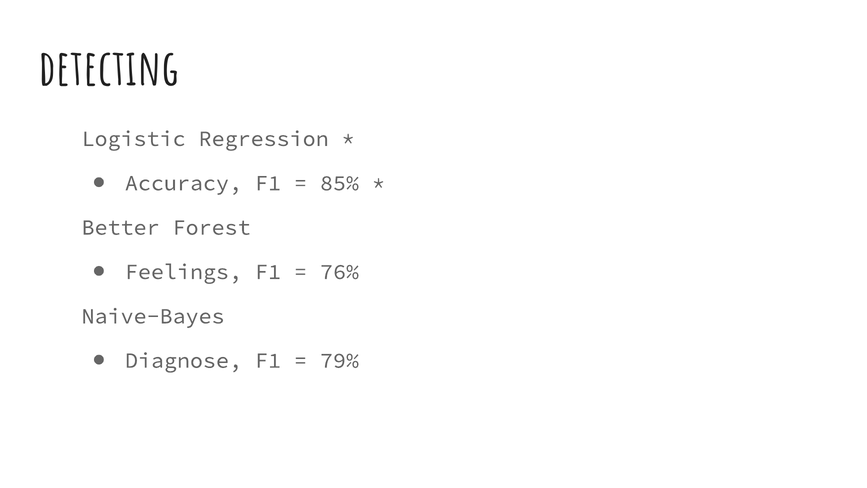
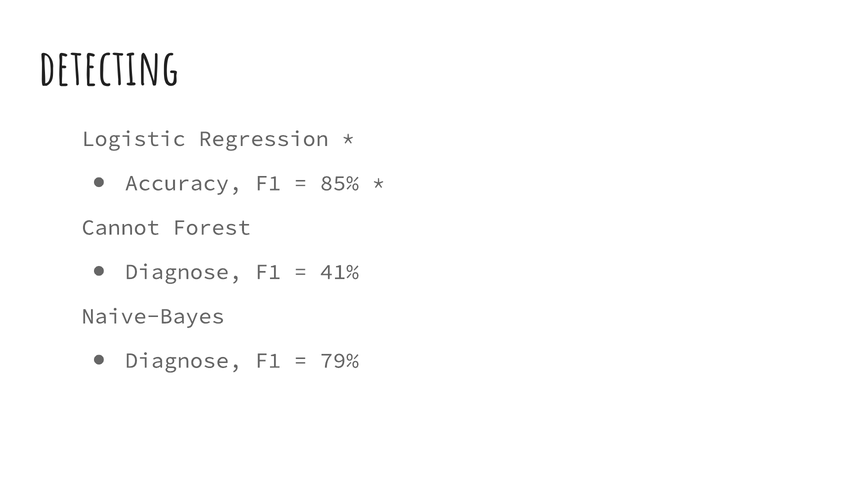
Better: Better -> Cannot (121, 227)
Feelings: Feelings -> Diagnose (183, 272)
76%: 76% -> 41% (340, 272)
